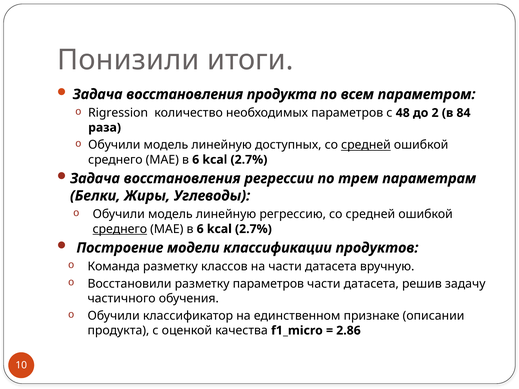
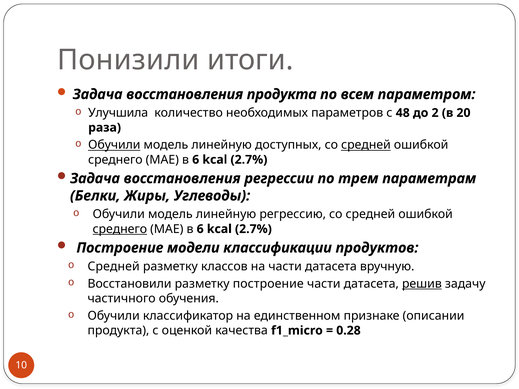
Rigression: Rigression -> Улучшила (118, 113)
84: 84 -> 20 (463, 113)
Обучили underline: none -> present (114, 145)
Команда: Команда -> Средней (114, 267)
разметку параметров: параметров -> построение (268, 284)
решив underline: none -> present (422, 284)
2.86: 2.86 -> 0.28 (348, 331)
